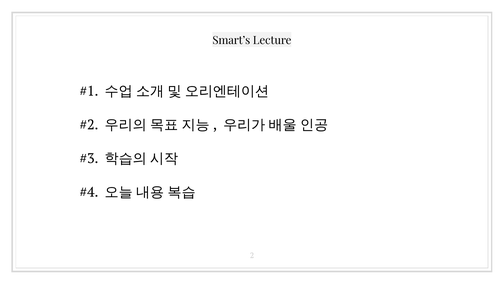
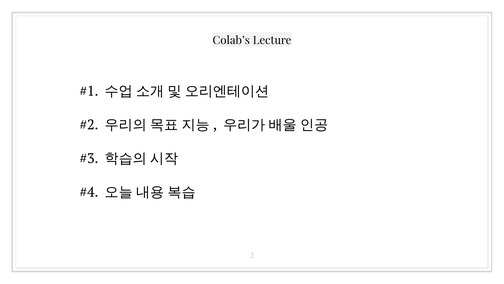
Smart’s: Smart’s -> Colab’s (231, 40)
